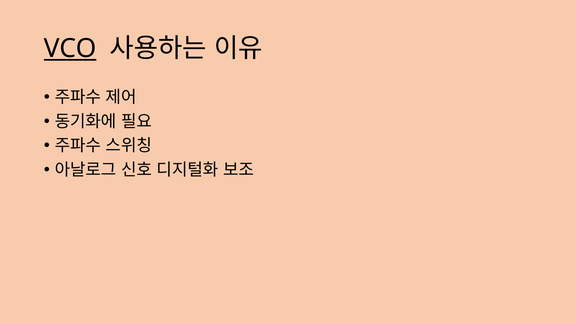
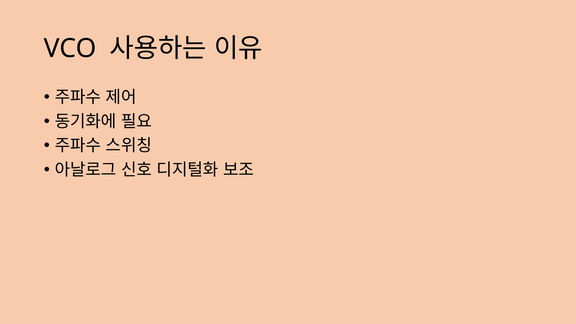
VCO underline: present -> none (70, 48)
